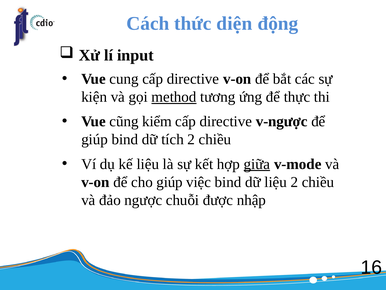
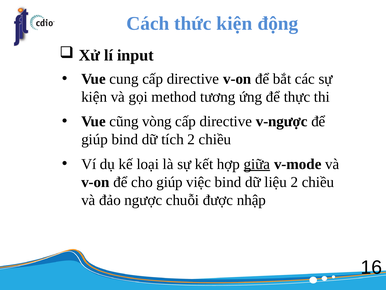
thức diện: diện -> kiện (234, 24)
method underline: present -> none (174, 97)
kiểm: kiểm -> vòng (157, 121)
kế liệu: liệu -> loại (148, 164)
